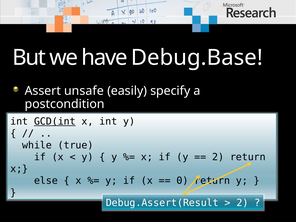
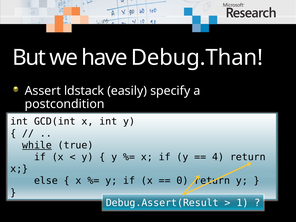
Debug.Base: Debug.Base -> Debug.Than (197, 58)
unsafe: unsafe -> ldstack (84, 91)
GCD(int underline: present -> none (55, 122)
while underline: none -> present (37, 145)
2: 2 -> 4 (218, 157)
2: 2 -> 1 (242, 203)
